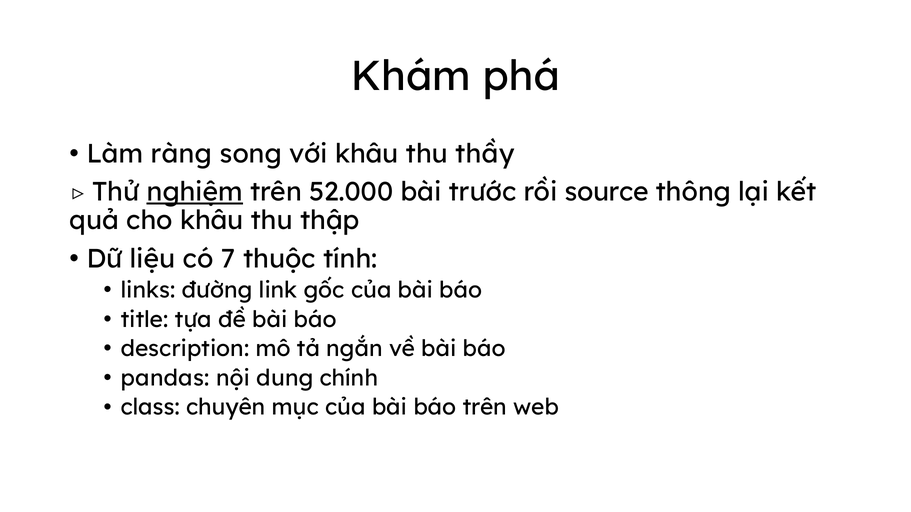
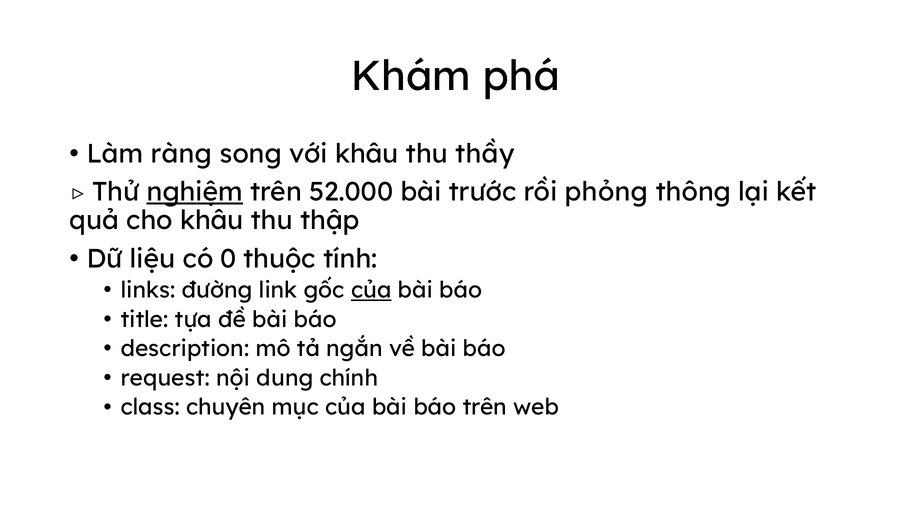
source: source -> phỏng (606, 192)
7: 7 -> 0 (228, 259)
của underline: none -> present (371, 291)
pandas: pandas -> request (165, 378)
